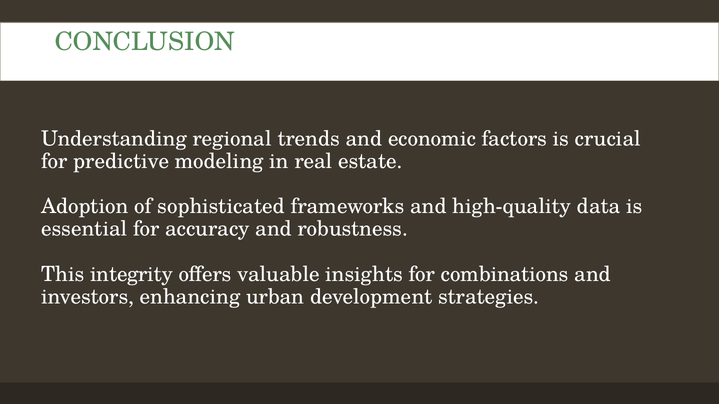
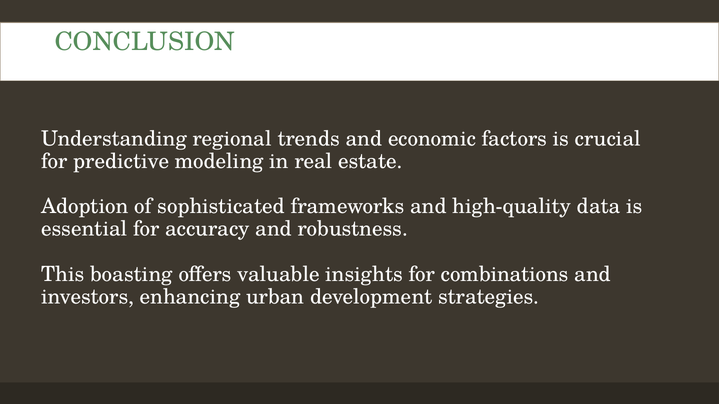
integrity: integrity -> boasting (131, 274)
